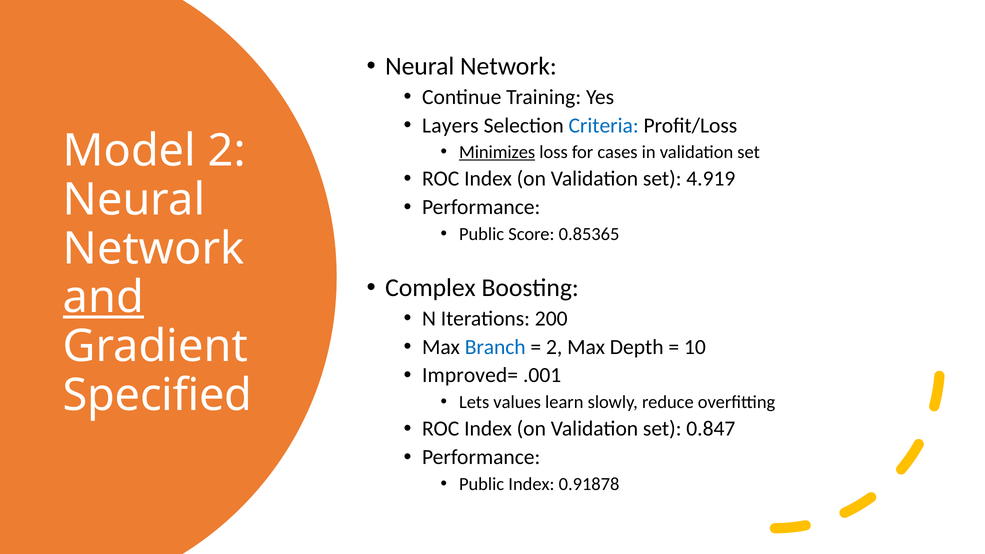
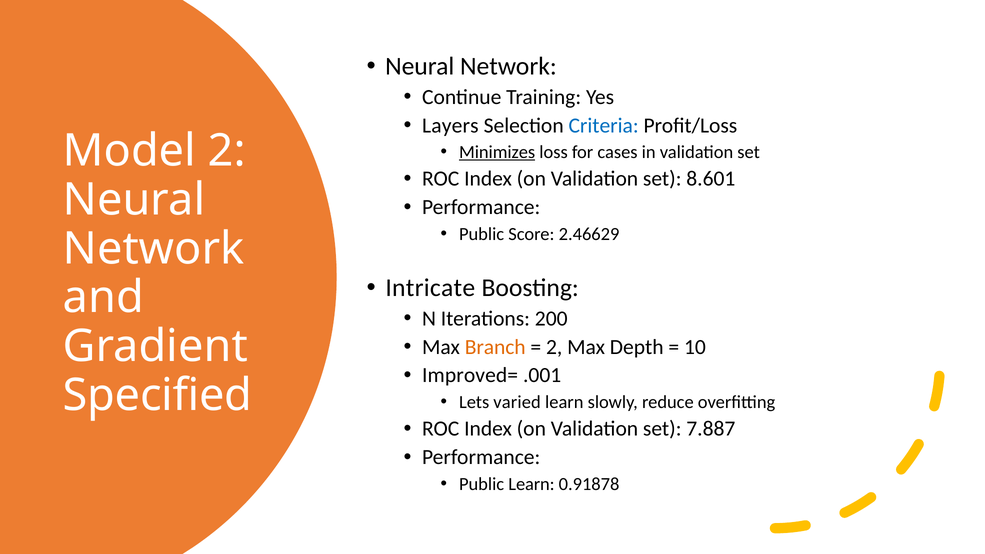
4.919: 4.919 -> 8.601 (711, 179)
0.85365: 0.85365 -> 2.46629 (589, 234)
Complex: Complex -> Intricate (430, 288)
and underline: present -> none (103, 298)
Branch colour: blue -> orange (495, 347)
values: values -> varied (517, 402)
0.847: 0.847 -> 7.887 (711, 429)
Public Index: Index -> Learn (531, 484)
